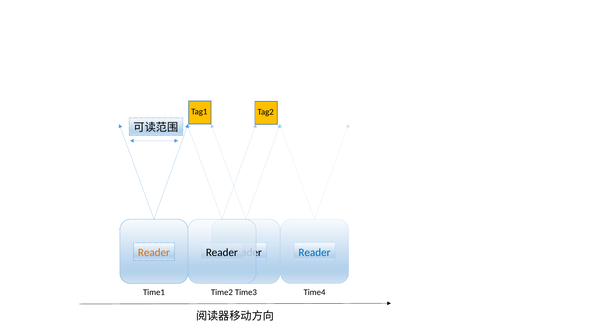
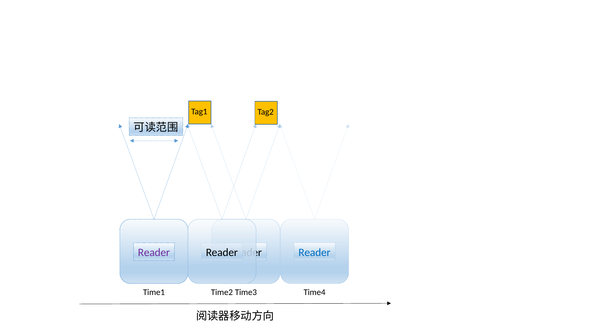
Reader colour: orange -> purple (154, 252)
